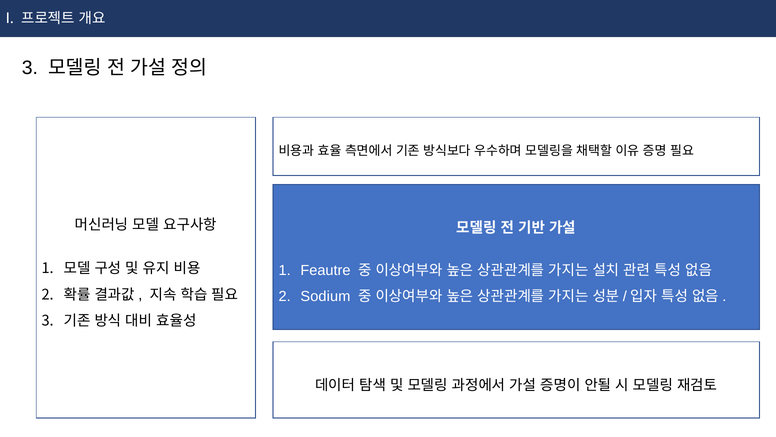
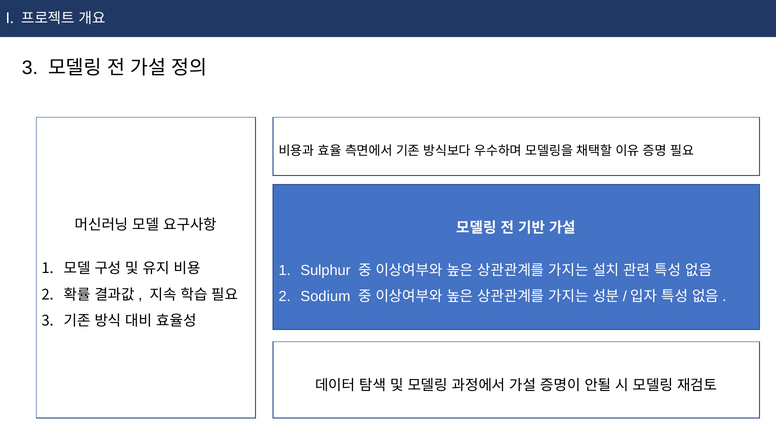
Feautre: Feautre -> Sulphur (325, 270)
